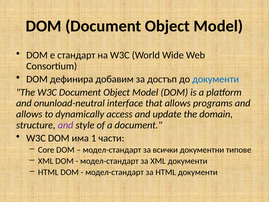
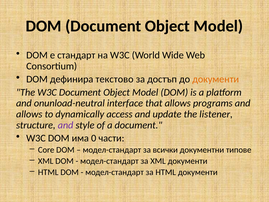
добавим: добавим -> текстово (115, 79)
документи colour: blue -> orange (216, 79)
domain: domain -> listener (216, 114)
1: 1 -> 0 (94, 138)
